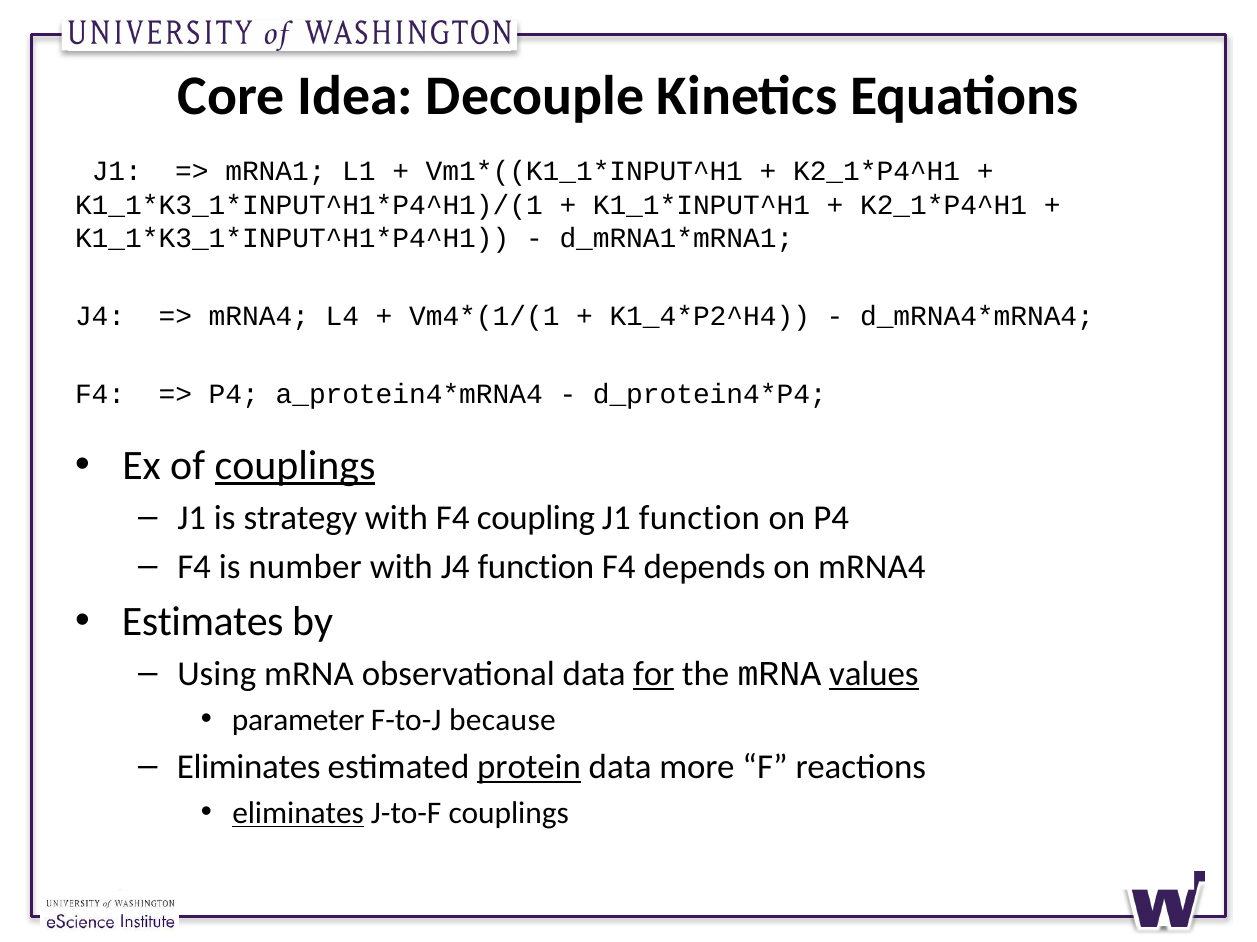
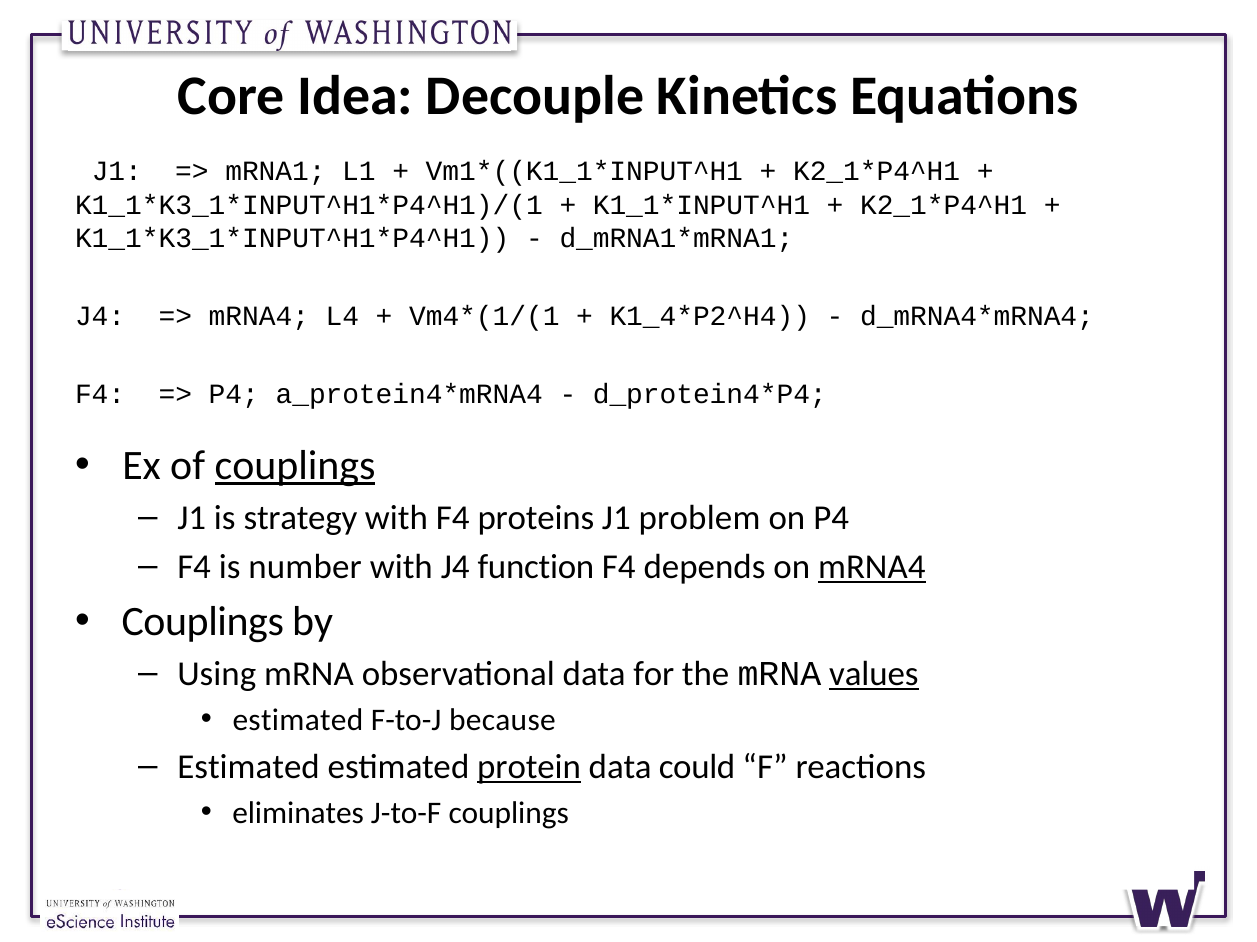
coupling: coupling -> proteins (536, 518)
J1 function: function -> problem (700, 518)
mRNA4 underline: none -> present (872, 567)
Estimates: Estimates -> Couplings (203, 622)
for underline: present -> none (654, 675)
parameter: parameter -> estimated (298, 721)
Eliminates: Eliminates -> Estimated (249, 768)
more: more -> could (697, 768)
eliminates underline: present -> none (298, 814)
